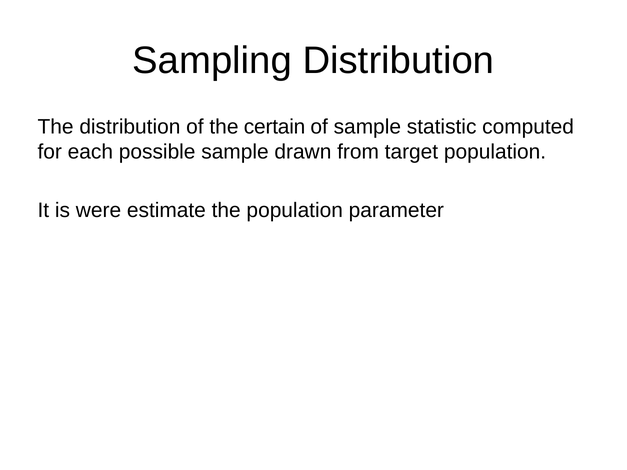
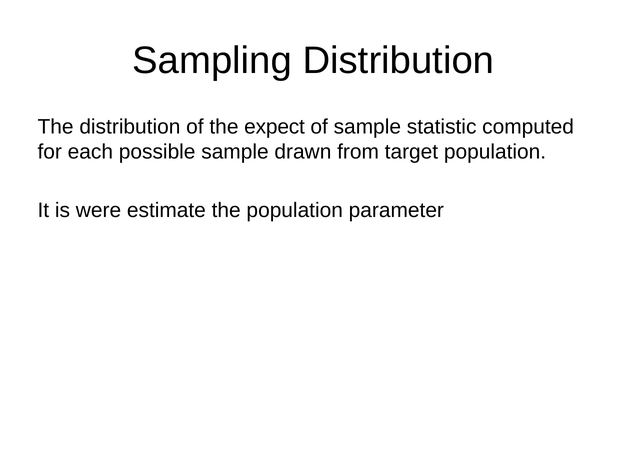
certain: certain -> expect (275, 127)
